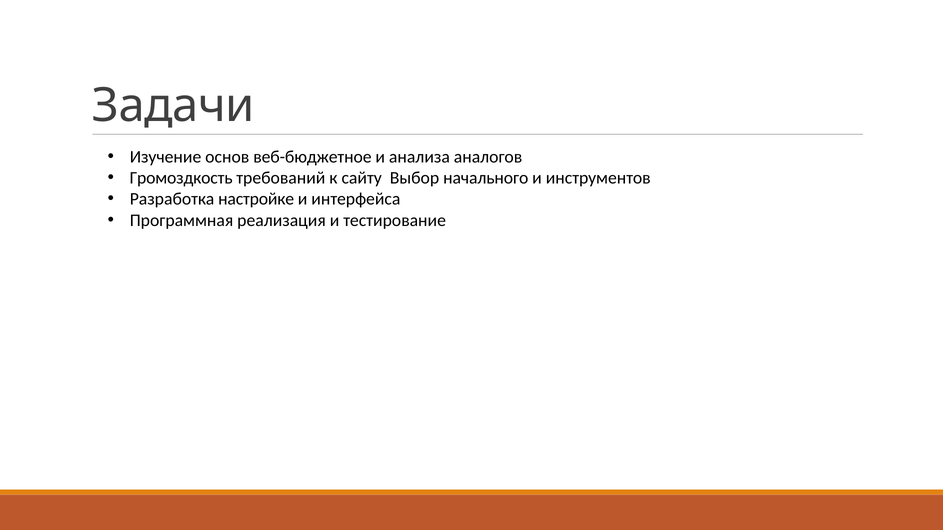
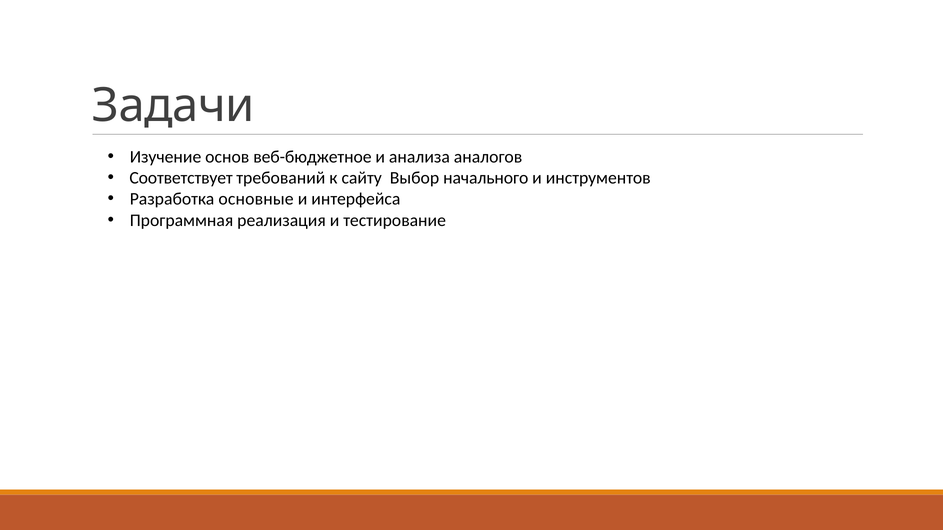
Громоздкость: Громоздкость -> Соответствует (181, 178)
настройке: настройке -> основные (256, 199)
